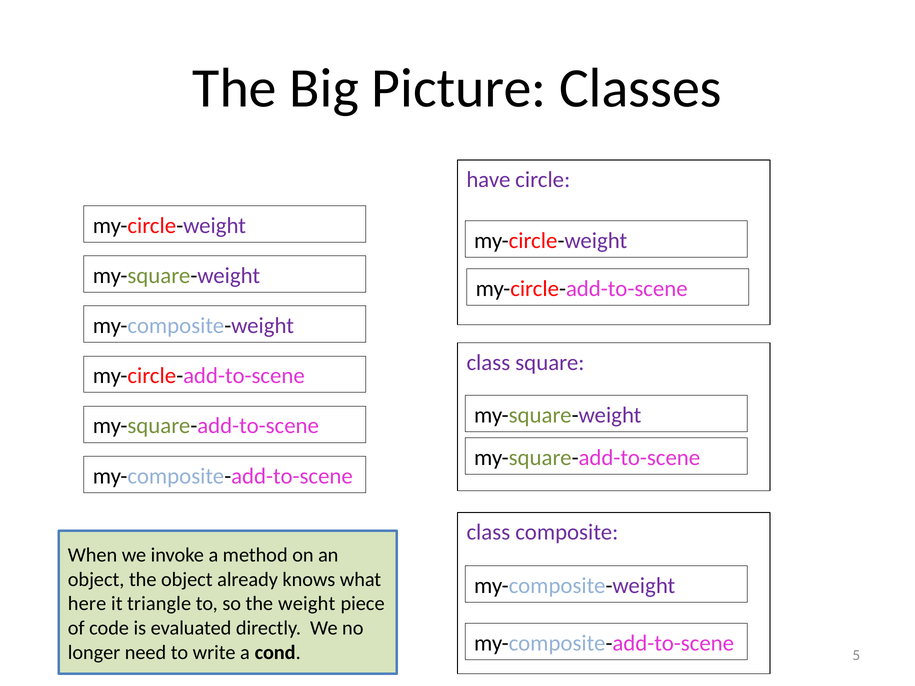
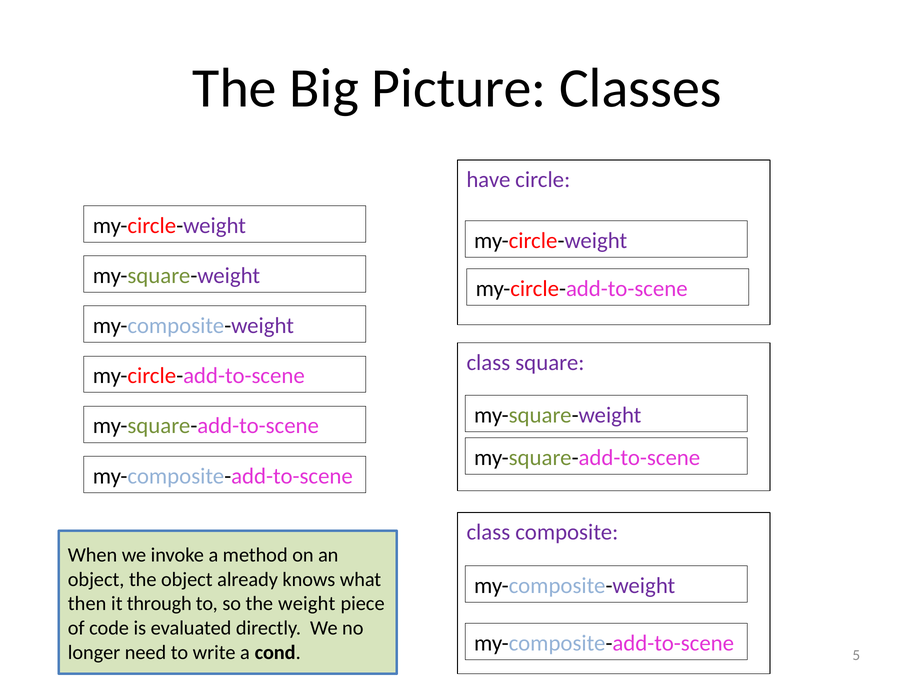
here: here -> then (87, 604)
triangle: triangle -> through (159, 604)
